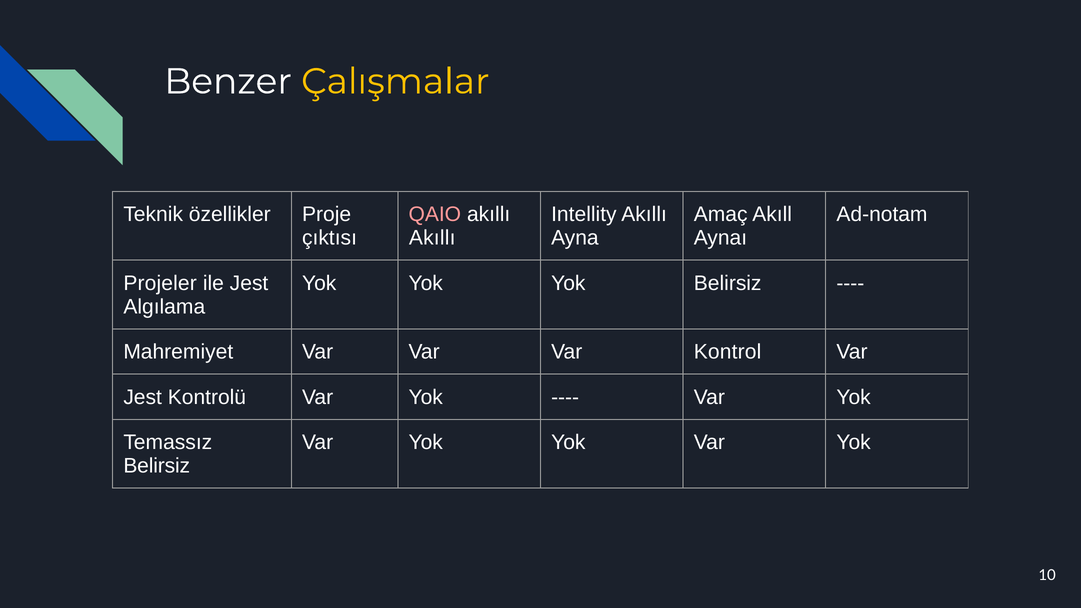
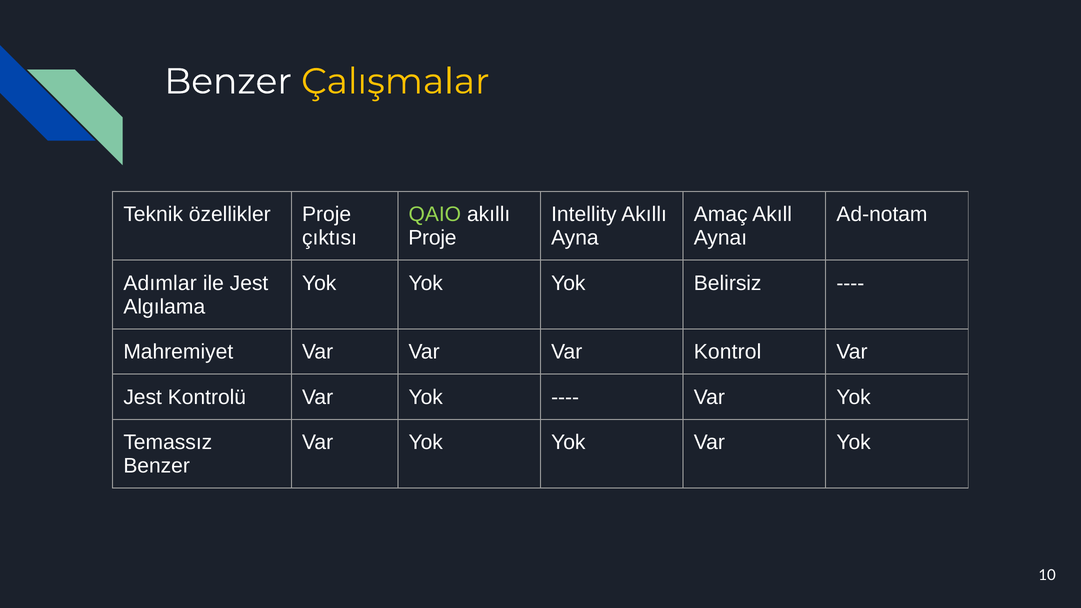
QAIO colour: pink -> light green (435, 214)
Akıllı: Akıllı -> Proje (432, 238)
Projeler: Projeler -> Adımlar (160, 283)
Belirsiz: Belirsiz -> Benzer (157, 466)
